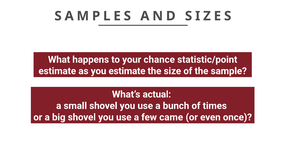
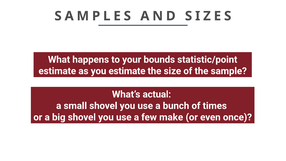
chance: chance -> bounds (159, 60)
came: came -> make (171, 117)
